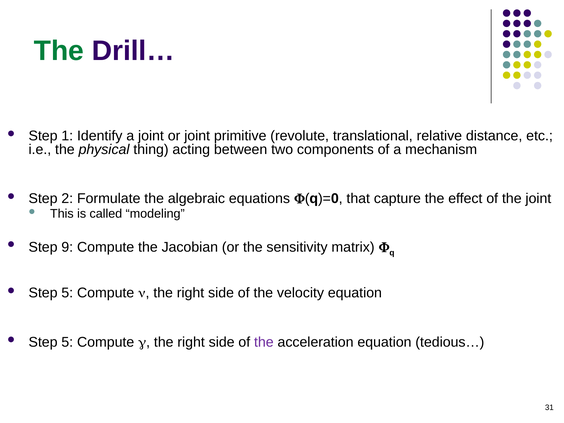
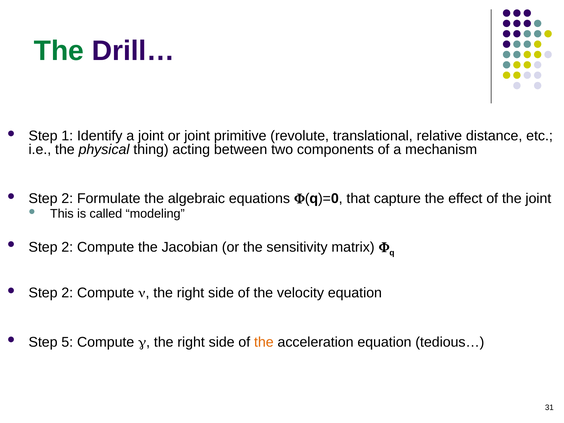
9: 9 -> 2 (67, 247)
5: 5 -> 2 (67, 293)
the colour: purple -> orange (264, 342)
